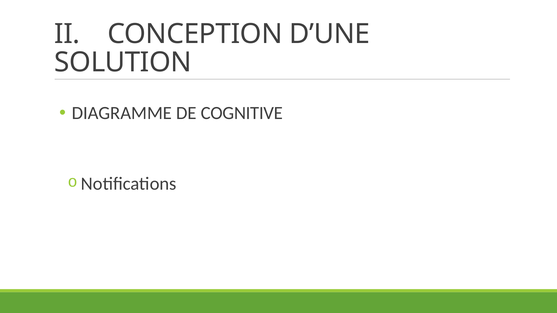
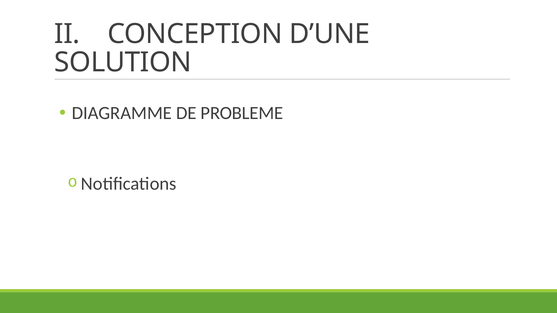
COGNITIVE: COGNITIVE -> PROBLEME (242, 113)
